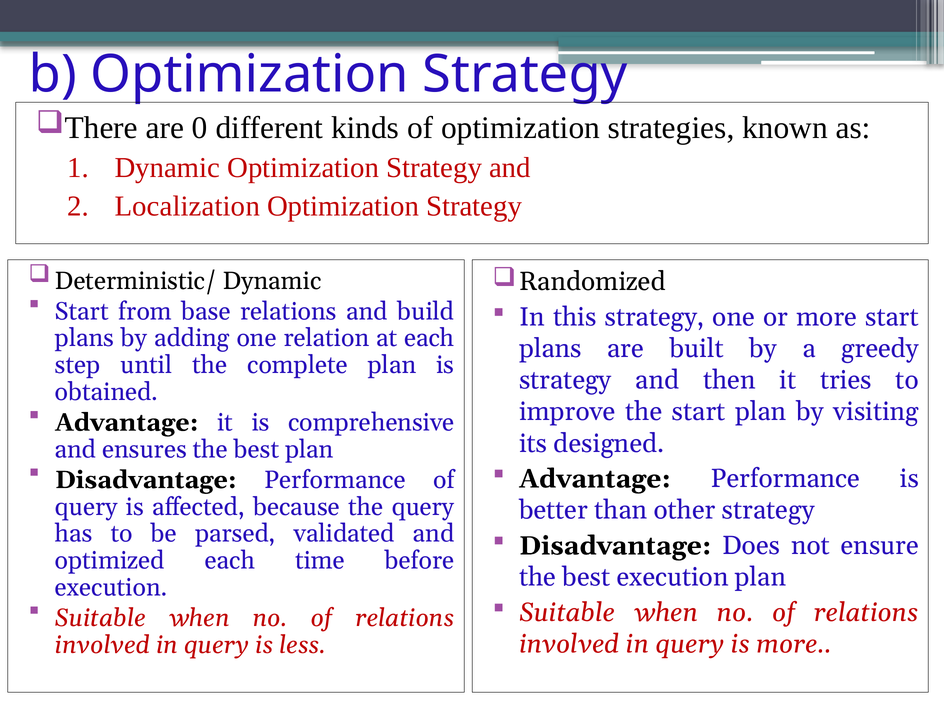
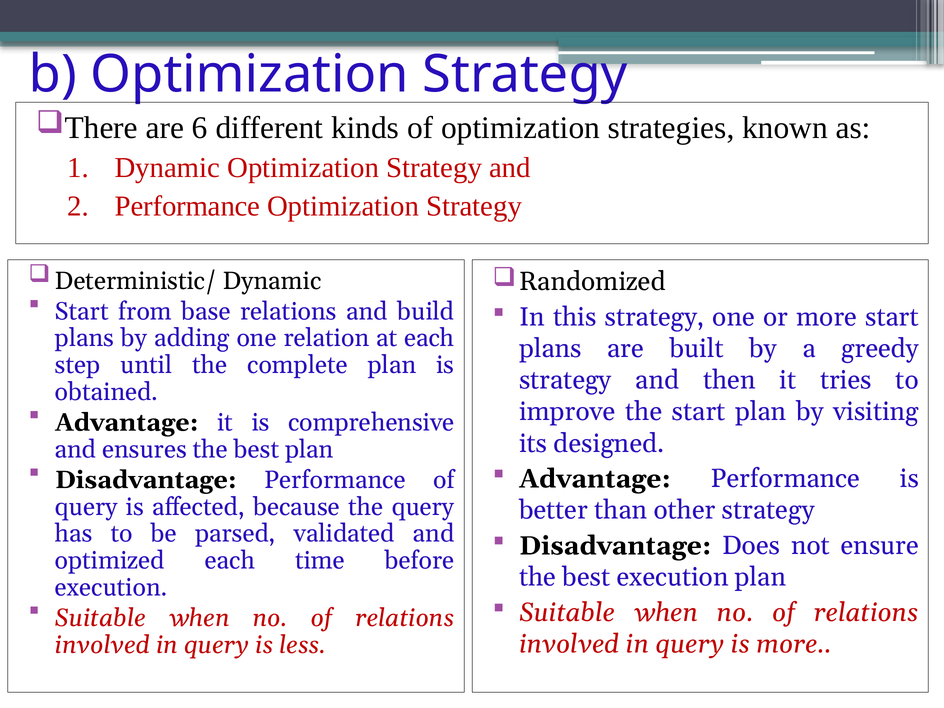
0: 0 -> 6 (200, 128)
2 Localization: Localization -> Performance (187, 206)
